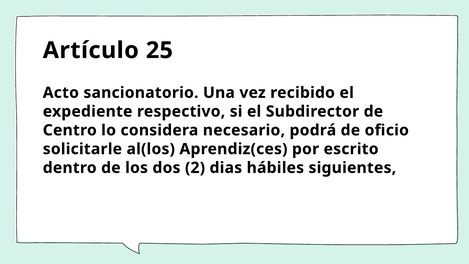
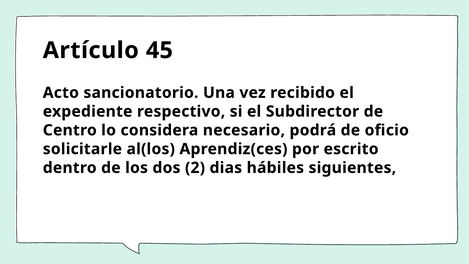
25: 25 -> 45 (159, 50)
